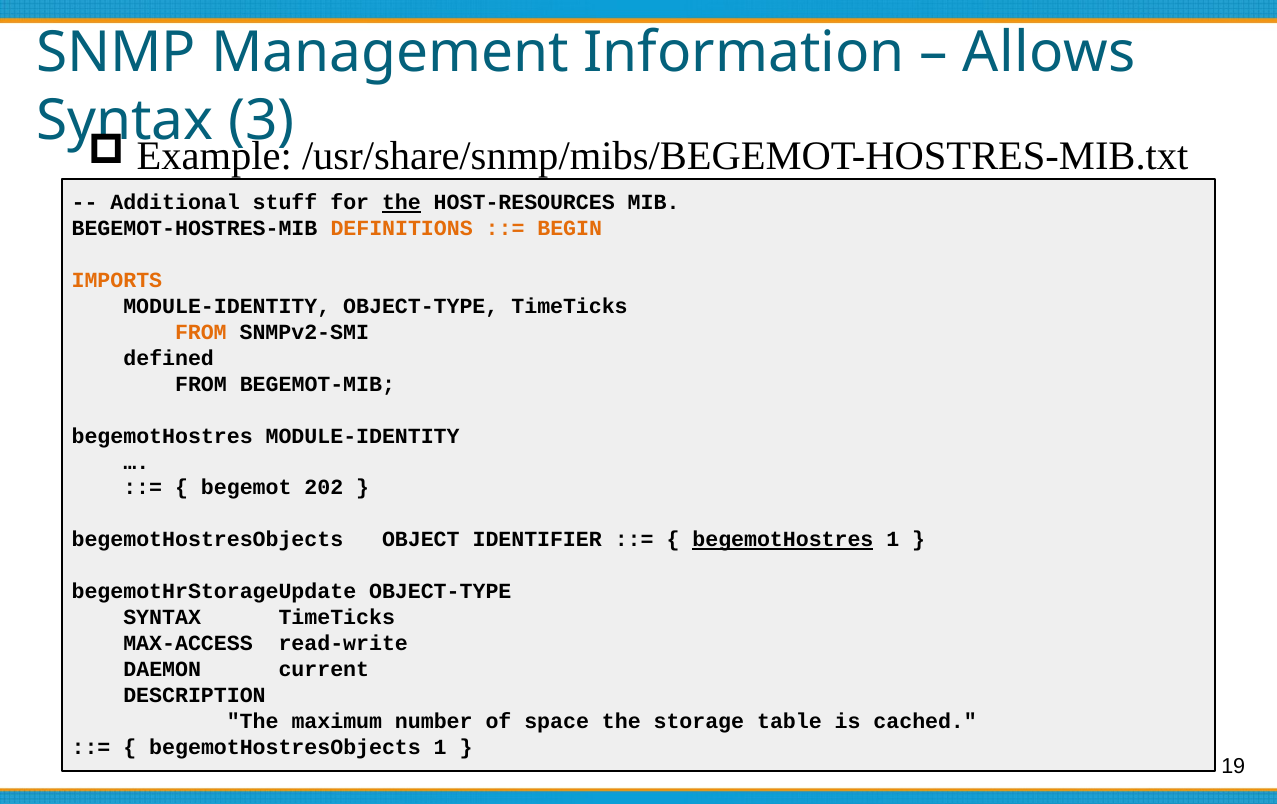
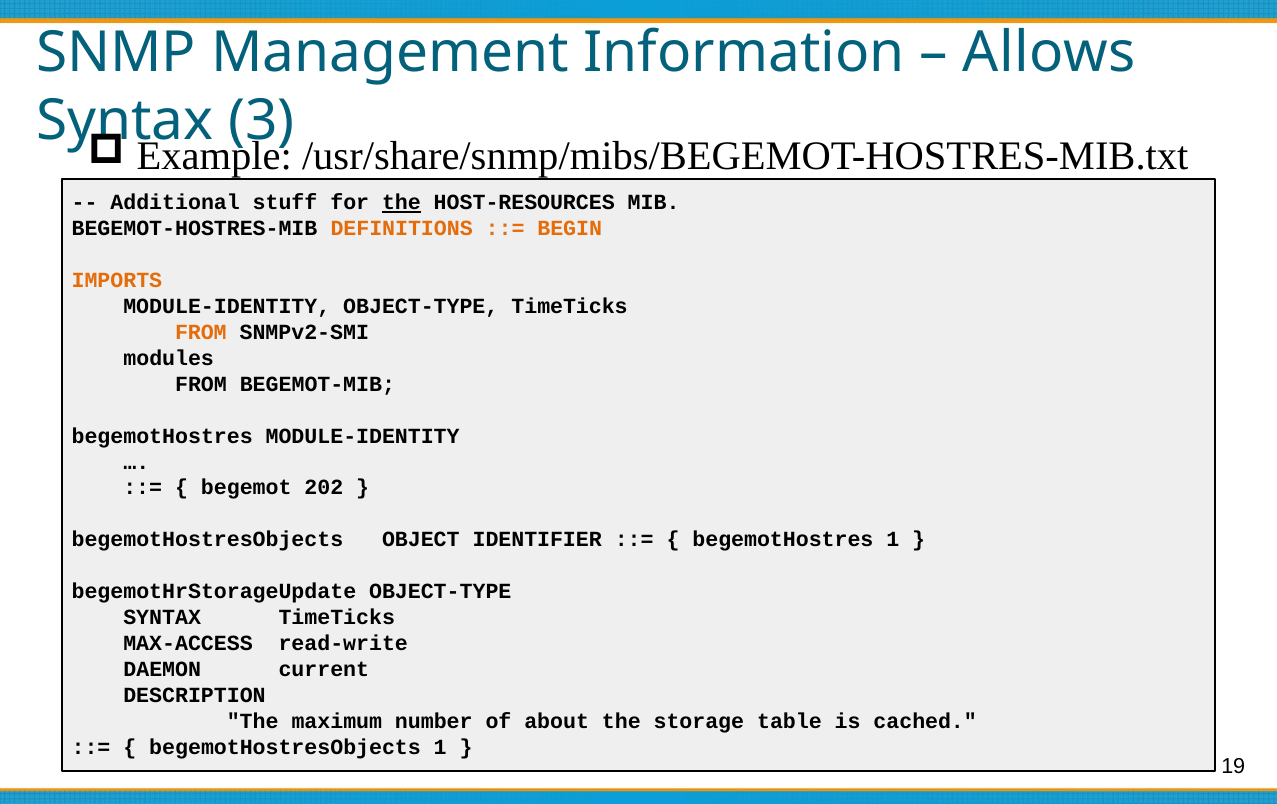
defined: defined -> modules (169, 359)
begemotHostres underline: present -> none (783, 540)
space: space -> about (557, 722)
